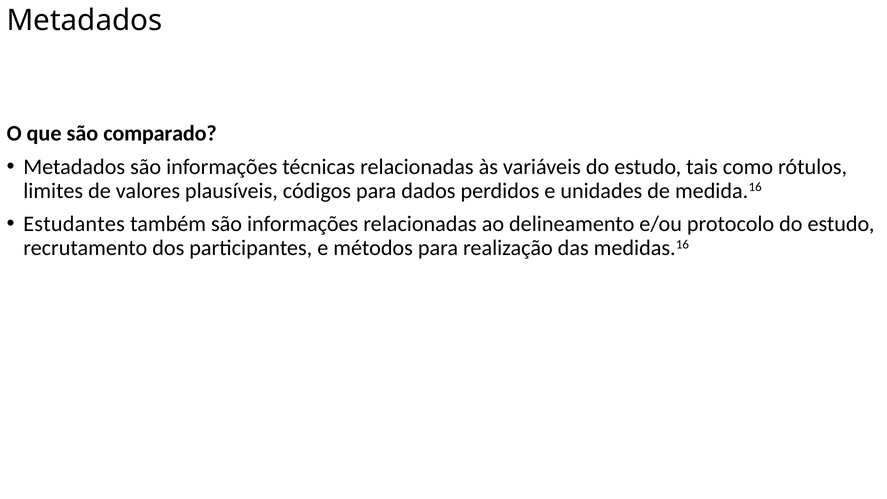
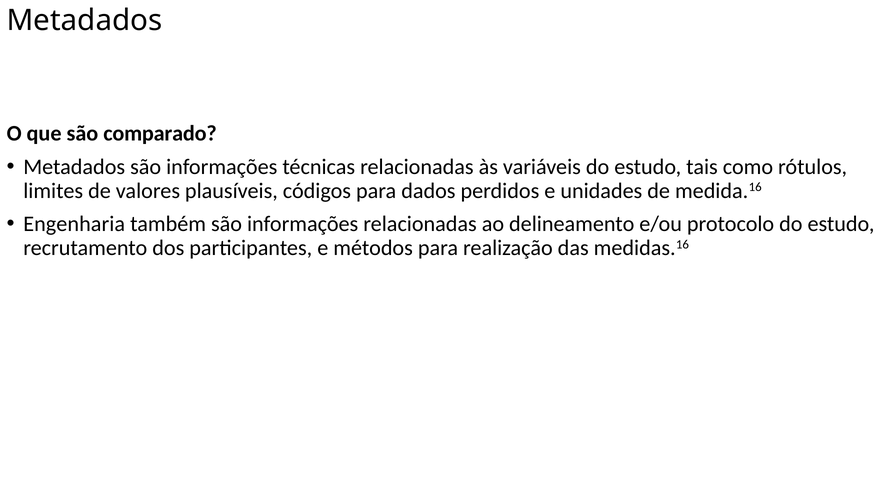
Estudantes: Estudantes -> Engenharia (74, 224)
